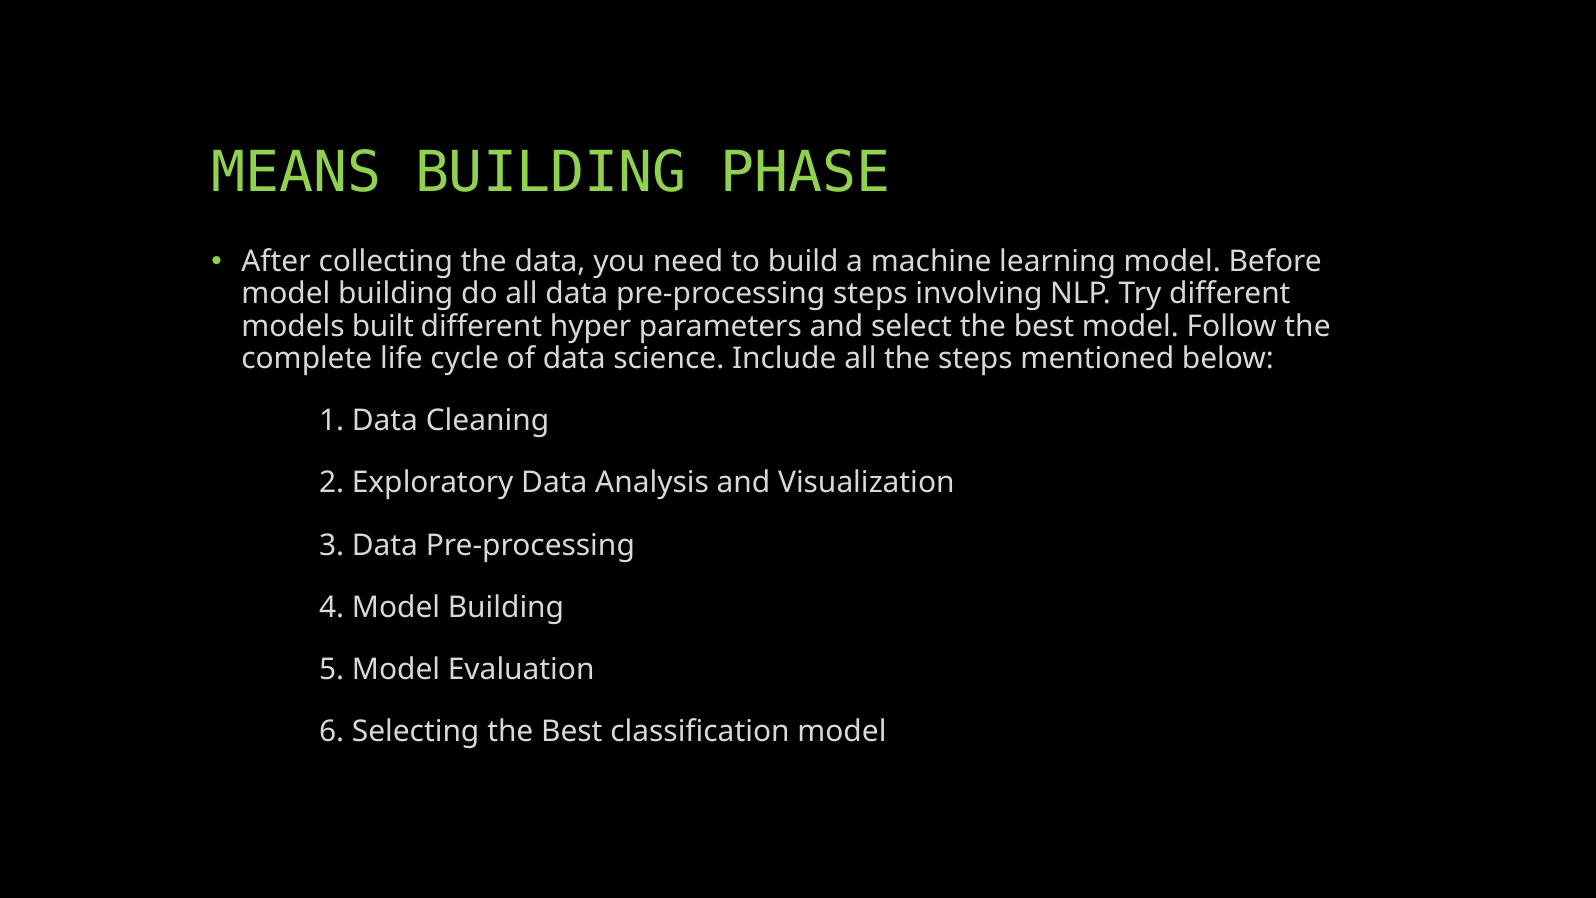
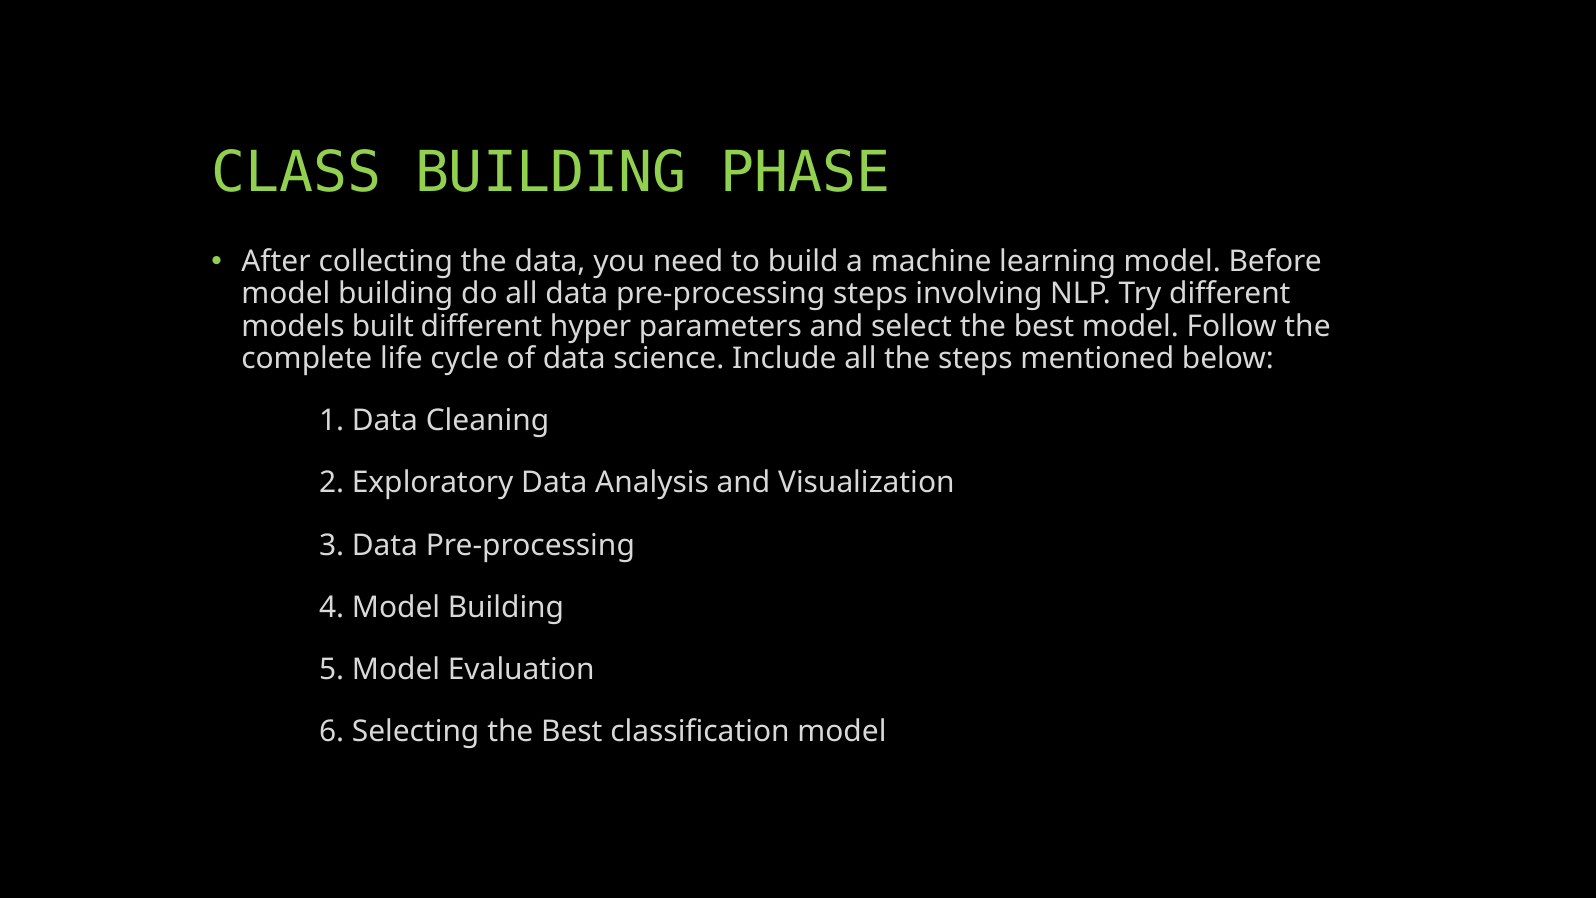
MEANS: MEANS -> CLASS (296, 173)
